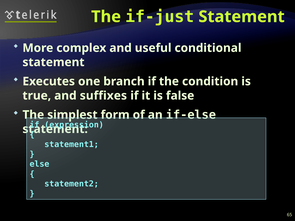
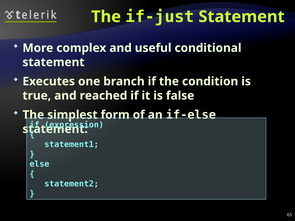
suffixes: suffixes -> reached (103, 96)
